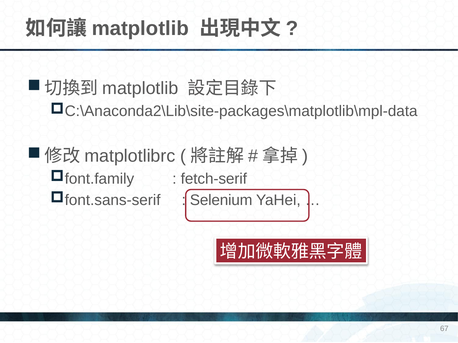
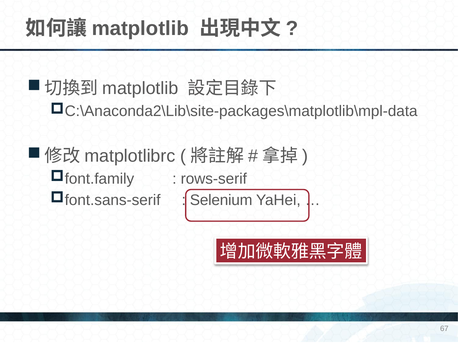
fetch-serif: fetch-serif -> rows-serif (214, 179)
